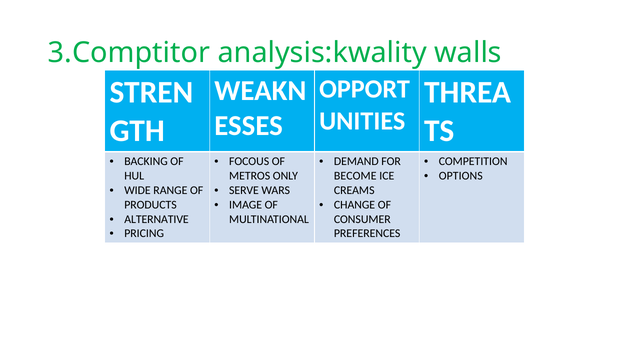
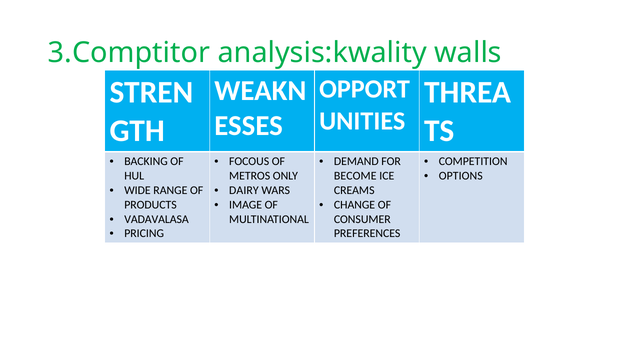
SERVE: SERVE -> DAIRY (244, 190)
ALTERNATIVE: ALTERNATIVE -> VADAVALASA (157, 219)
